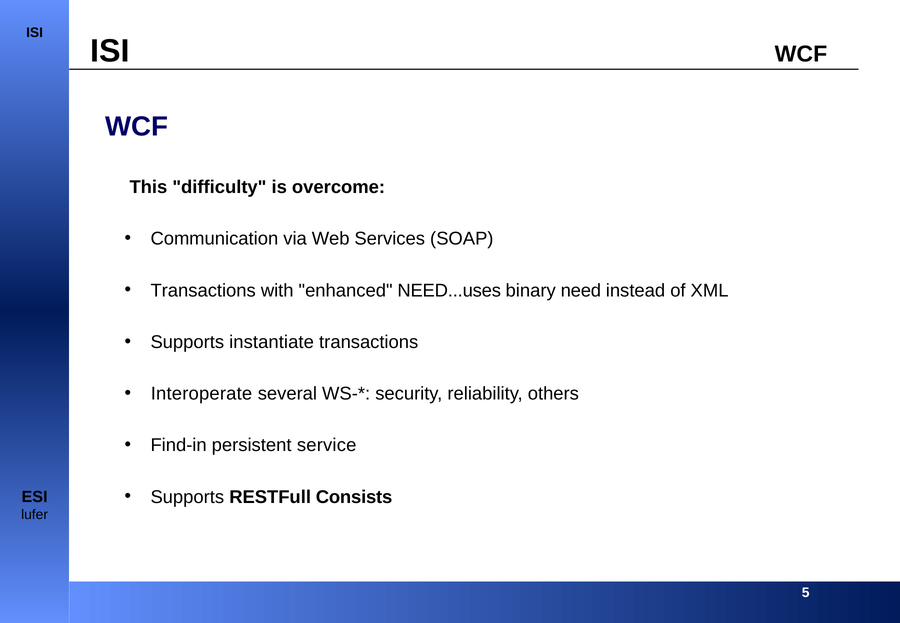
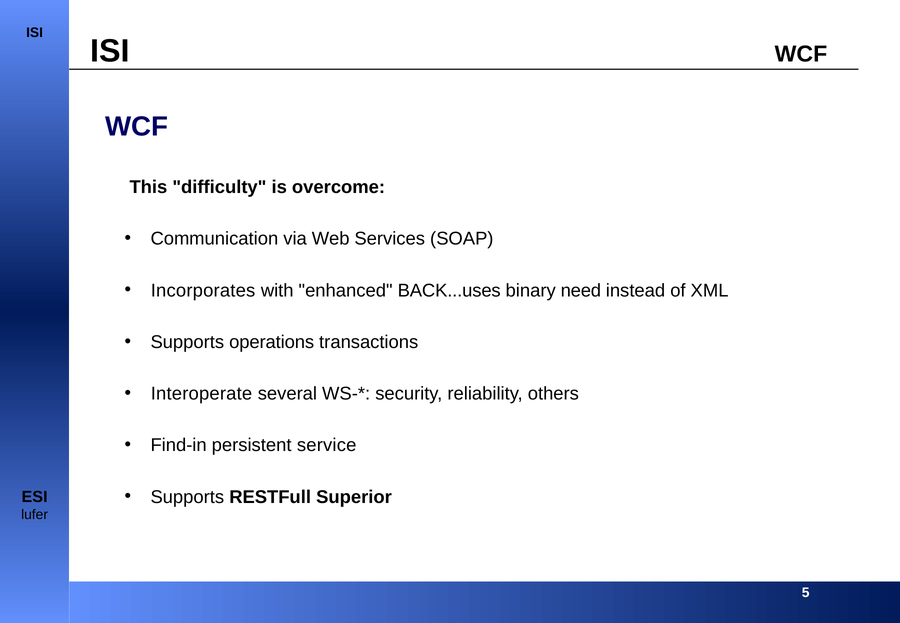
Transactions: Transactions -> Incorporates (203, 290)
NEED...uses: NEED...uses -> BACK...uses (449, 290)
instantiate: instantiate -> operations (272, 342)
Consists: Consists -> Superior (354, 497)
